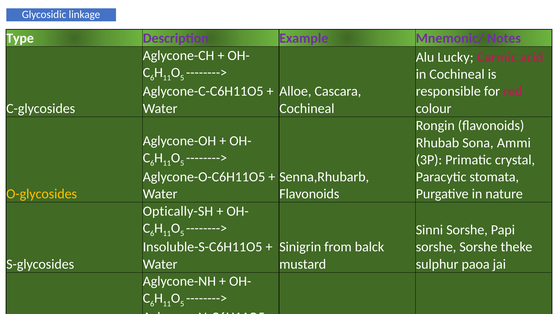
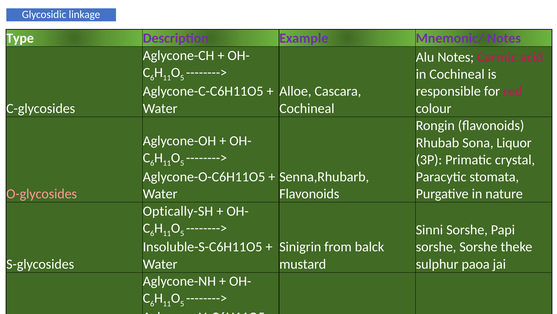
Alu Lucky: Lucky -> Notes (456, 57)
Ammi: Ammi -> Liquor (514, 142)
O-glycosides colour: yellow -> pink (42, 193)
